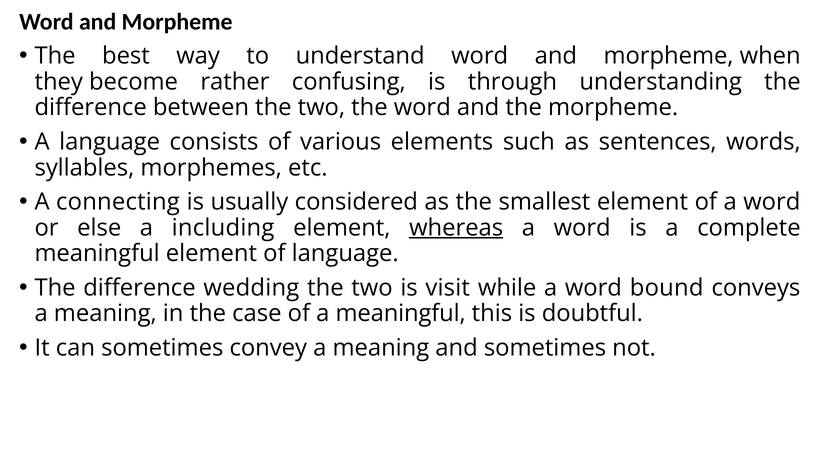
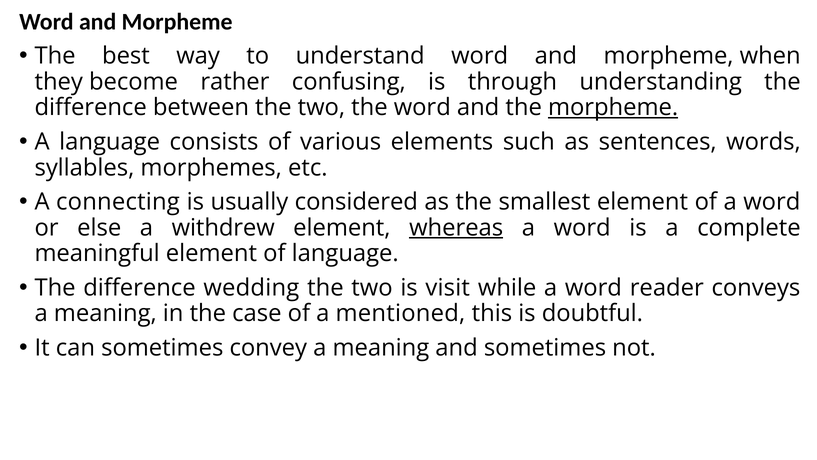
morpheme underline: none -> present (613, 107)
including: including -> withdrew (223, 227)
bound: bound -> reader (667, 287)
a meaningful: meaningful -> mentioned (400, 313)
